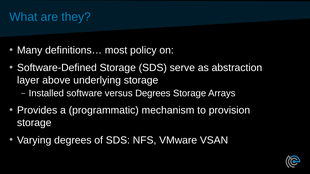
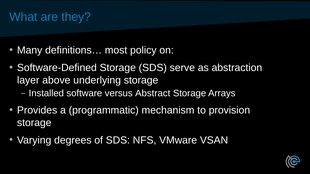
versus Degrees: Degrees -> Abstract (153, 93)
